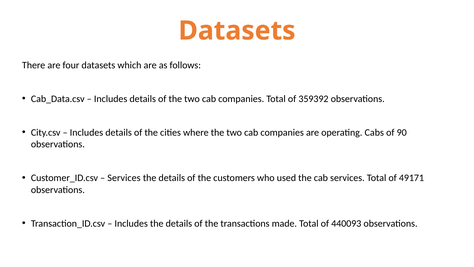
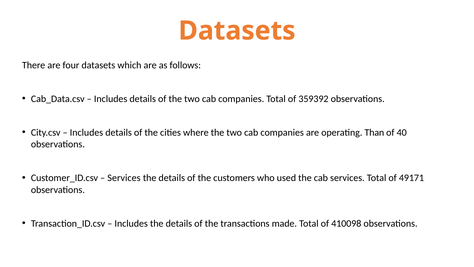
Cabs: Cabs -> Than (374, 132)
90: 90 -> 40 (402, 132)
440093: 440093 -> 410098 (346, 223)
